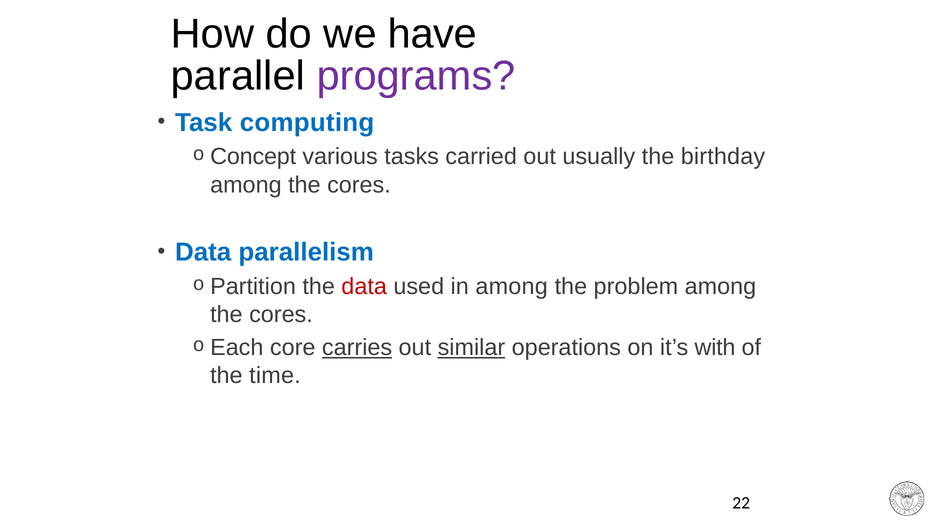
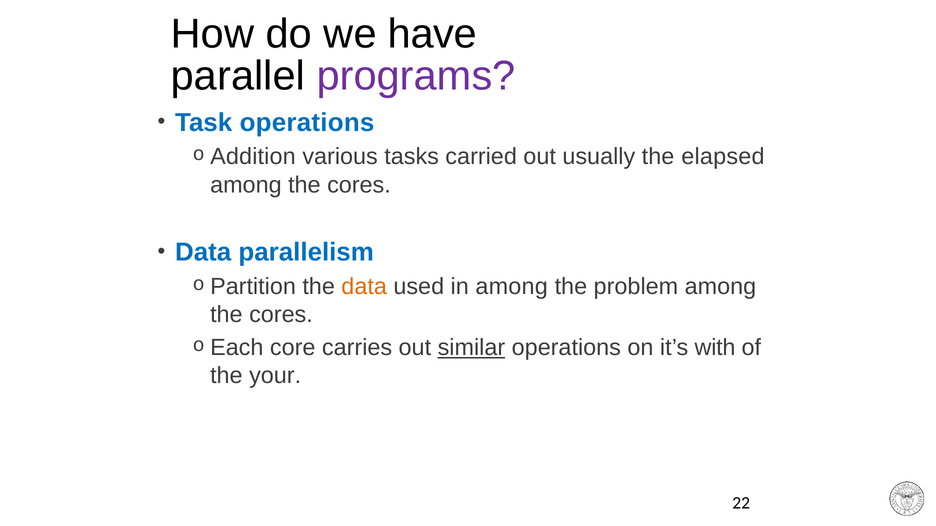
Task computing: computing -> operations (307, 123)
Concept: Concept -> Addition (253, 157)
birthday: birthday -> elapsed (723, 157)
data colour: red -> orange (364, 287)
carries underline: present -> none (357, 348)
time: time -> your (275, 376)
